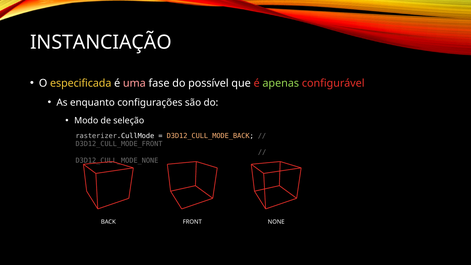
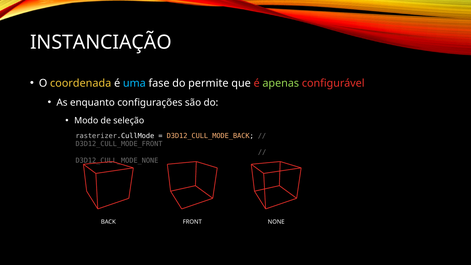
especificada: especificada -> coordenada (81, 83)
uma colour: pink -> light blue (134, 83)
possível: possível -> permite (208, 83)
